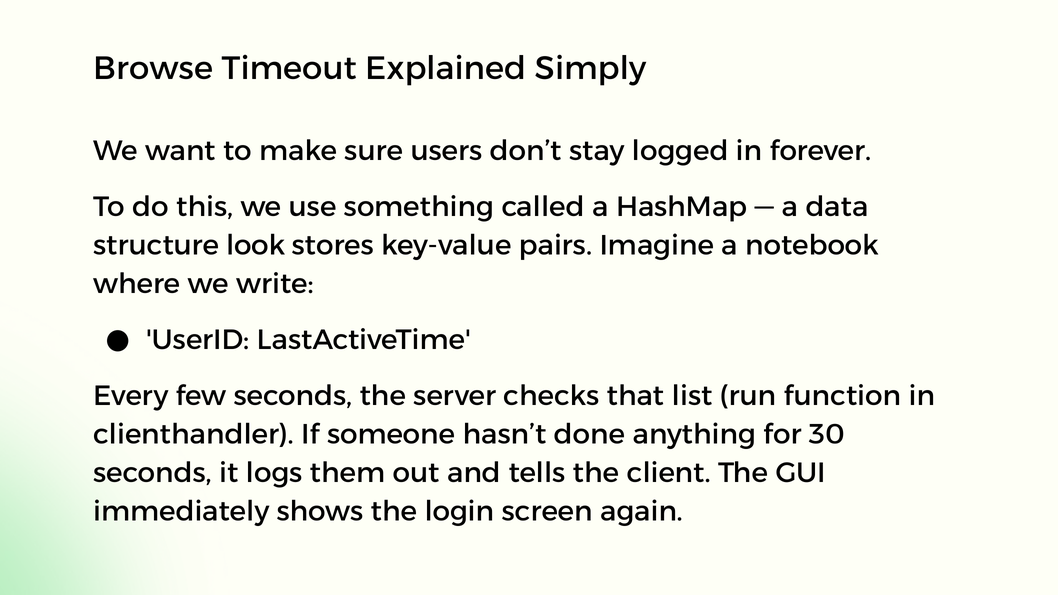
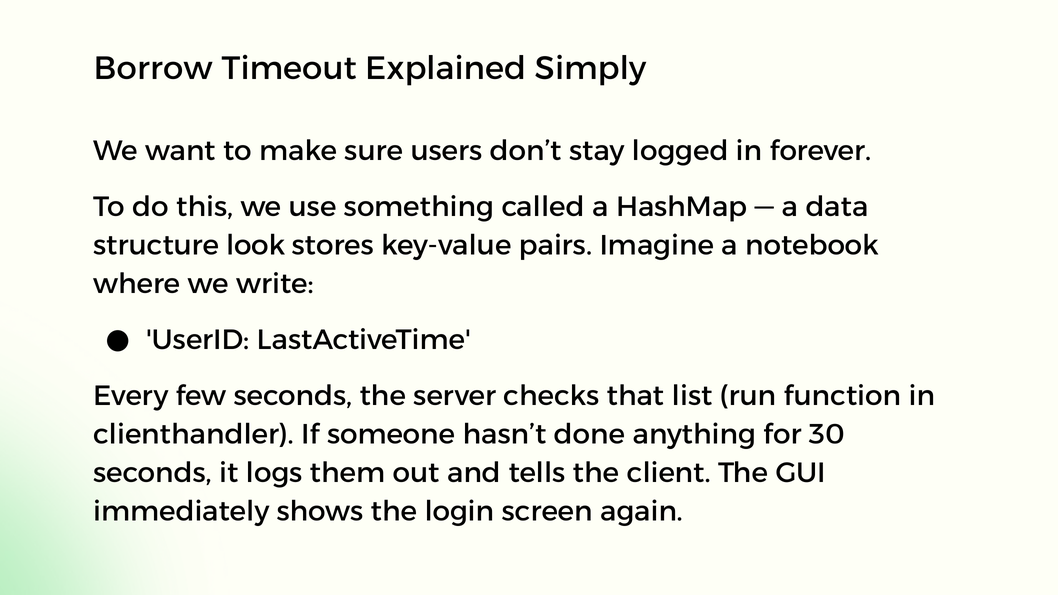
Browse: Browse -> Borrow (153, 68)
